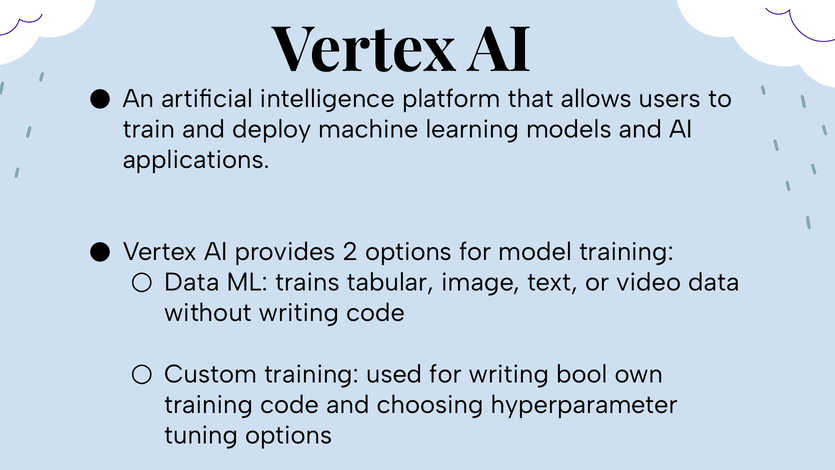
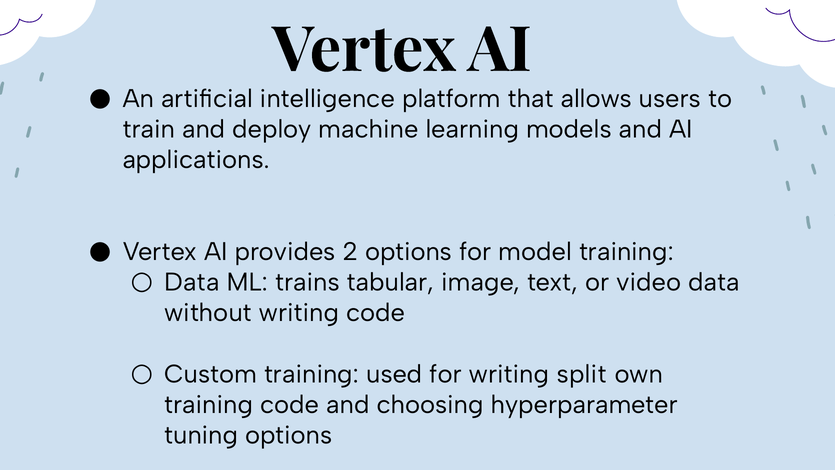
bool: bool -> split (582, 374)
